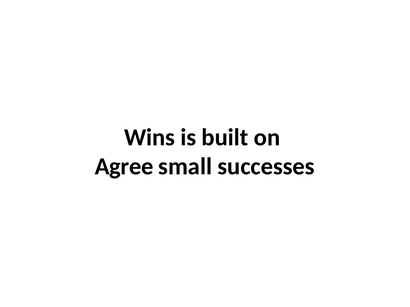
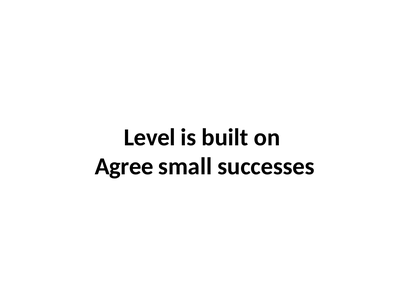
Wins: Wins -> Level (150, 138)
